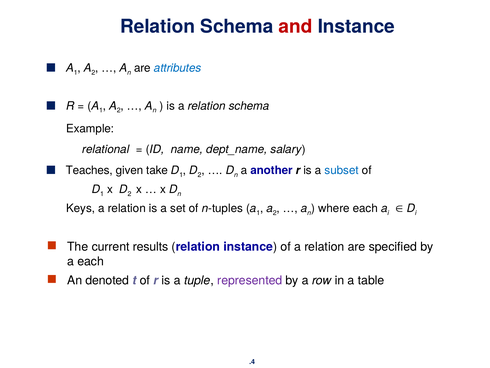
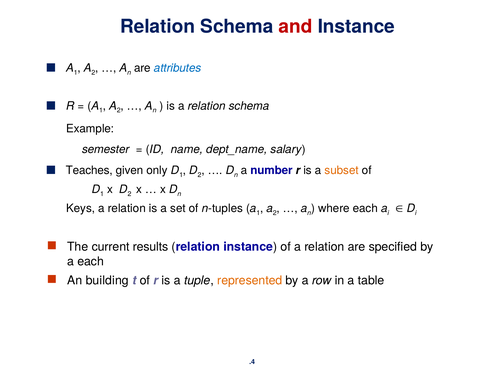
relational: relational -> semester (106, 149)
take: take -> only (157, 170)
another: another -> number (272, 170)
subset colour: blue -> orange (342, 170)
denoted: denoted -> building (107, 280)
represented colour: purple -> orange (250, 280)
